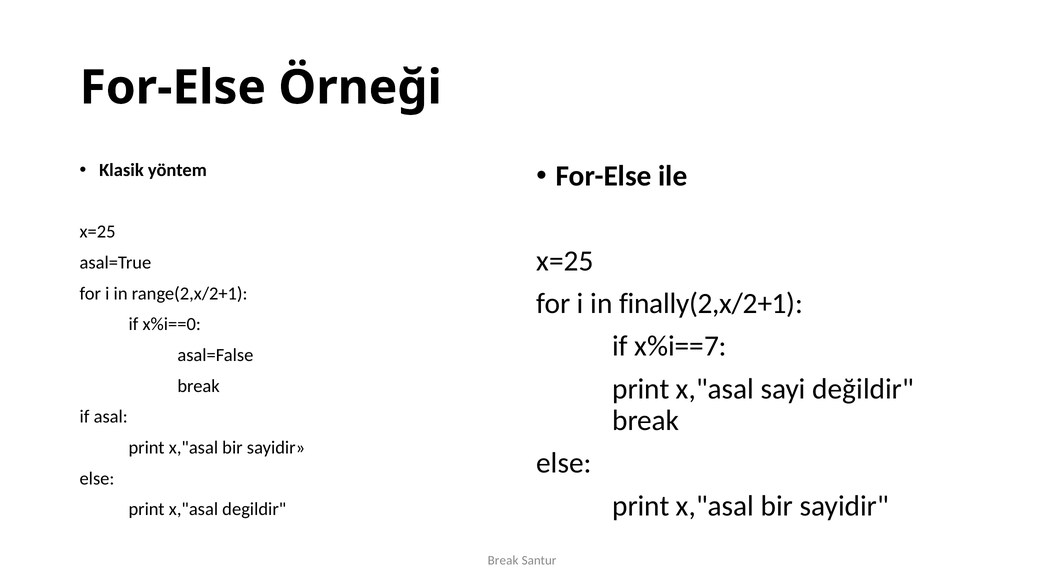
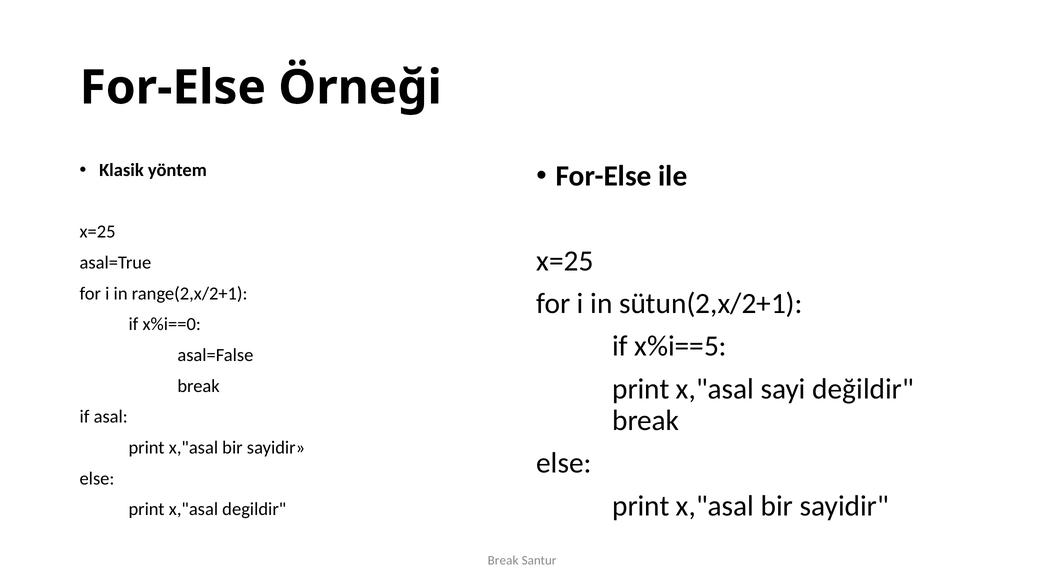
finally(2,x/2+1: finally(2,x/2+1 -> sütun(2,x/2+1 (711, 304)
x%i==7: x%i==7 -> x%i==5 (681, 346)
